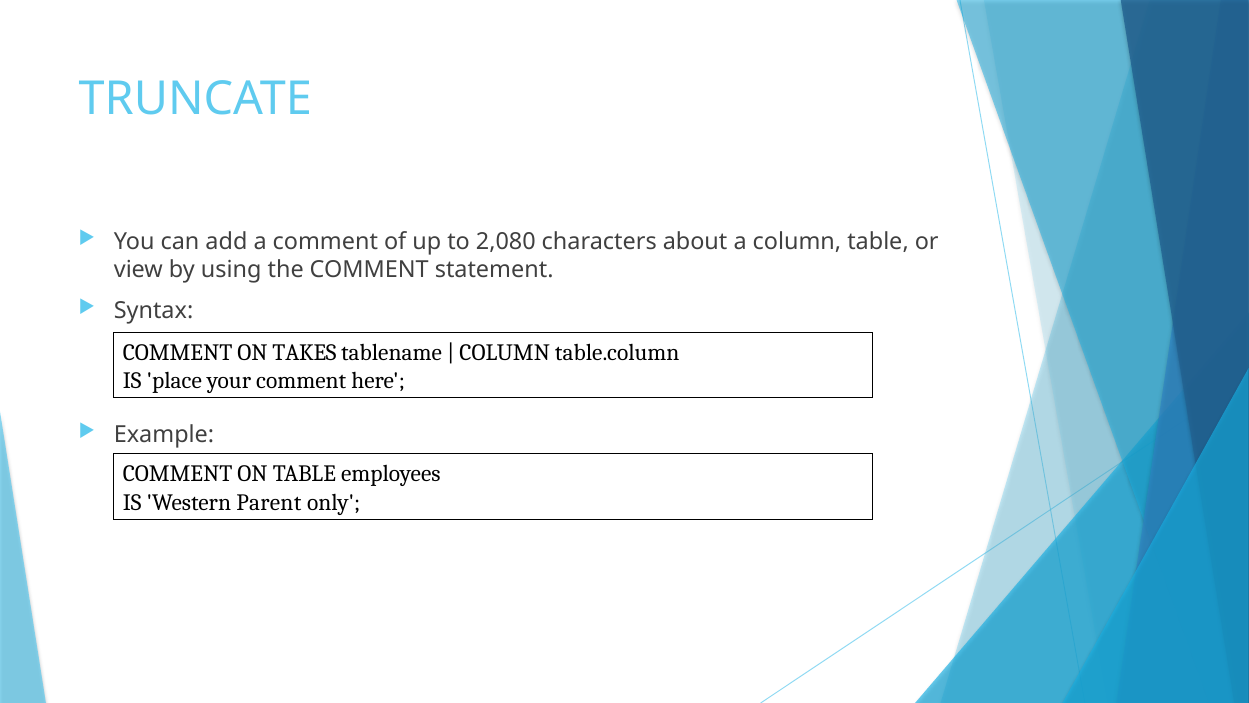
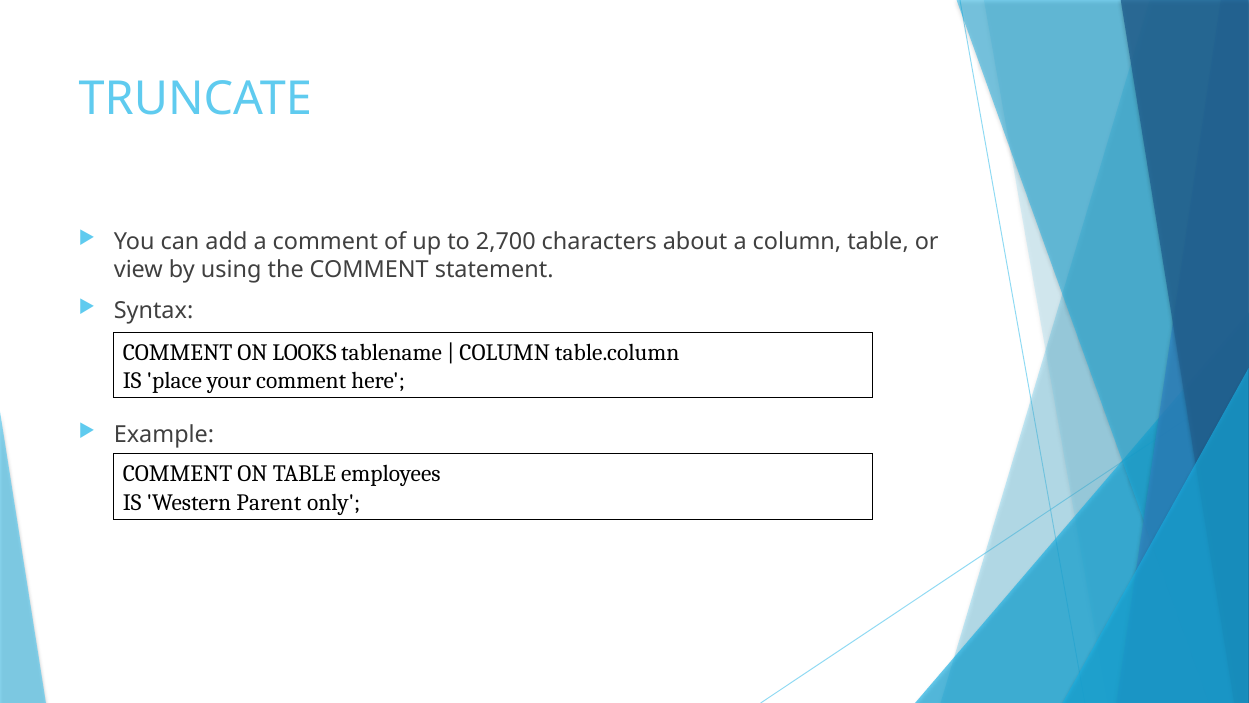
2,080: 2,080 -> 2,700 (506, 242)
TAKES: TAKES -> LOOKS (305, 353)
